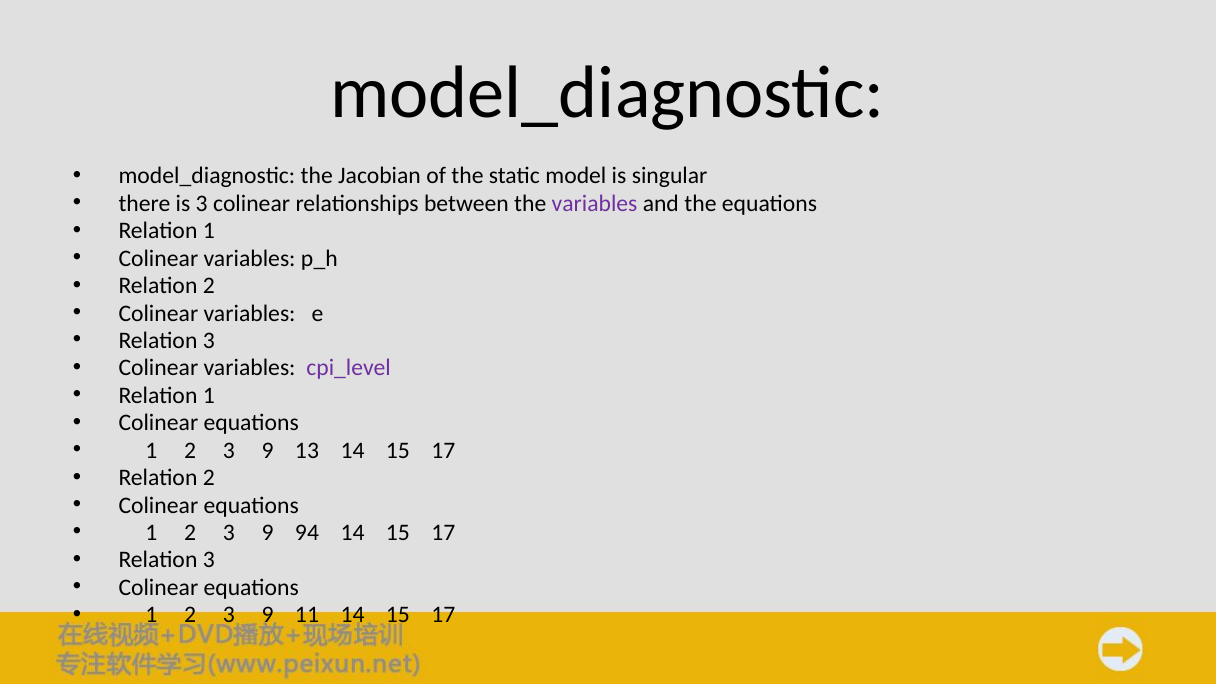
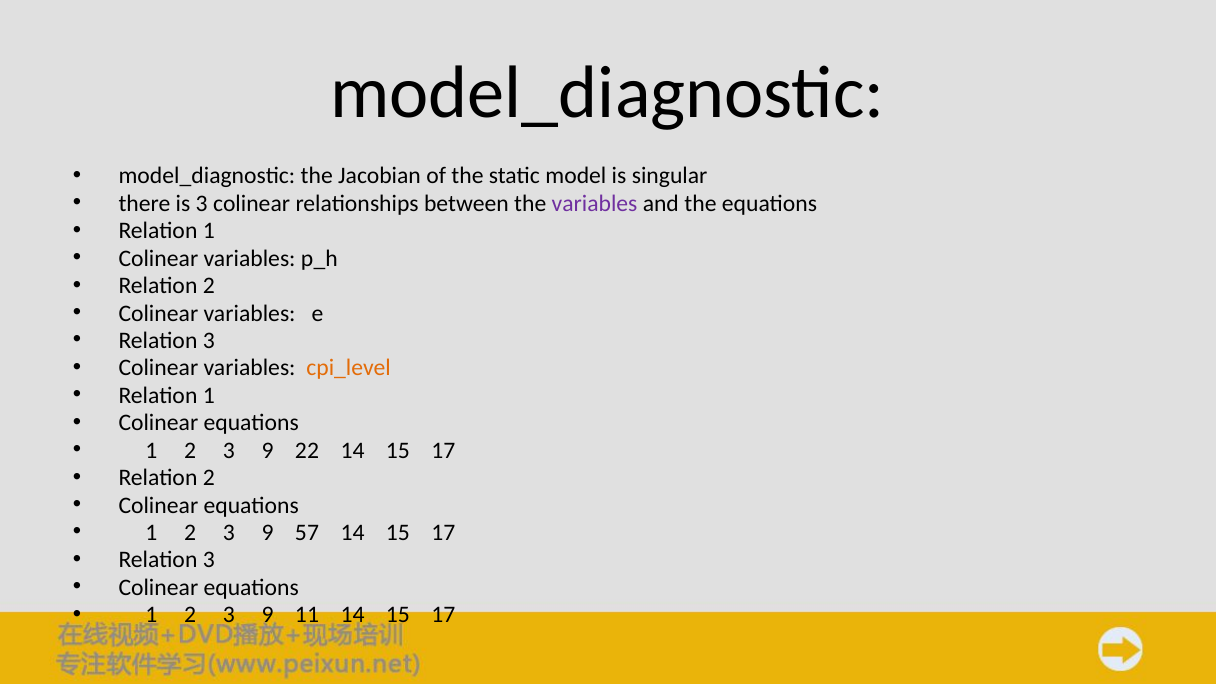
cpi_level colour: purple -> orange (349, 368)
13: 13 -> 22 (307, 450)
94: 94 -> 57 (307, 533)
